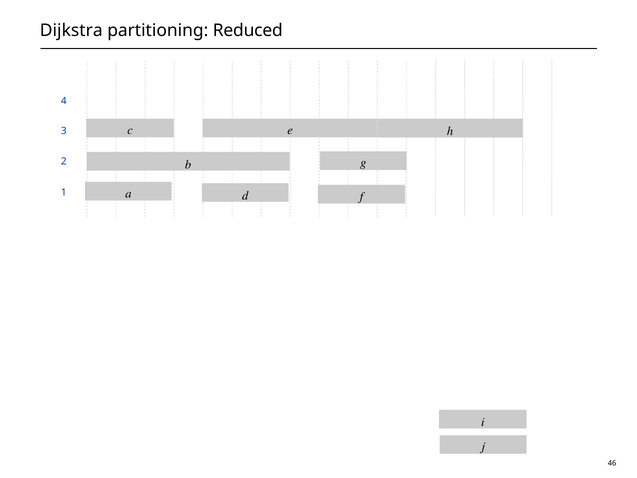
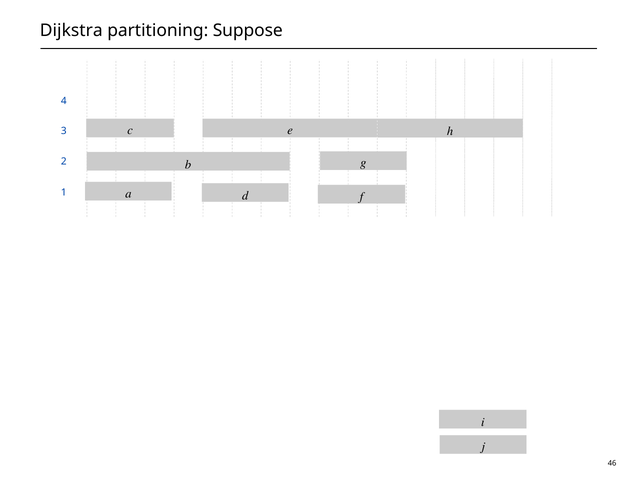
Reduced: Reduced -> Suppose (248, 31)
